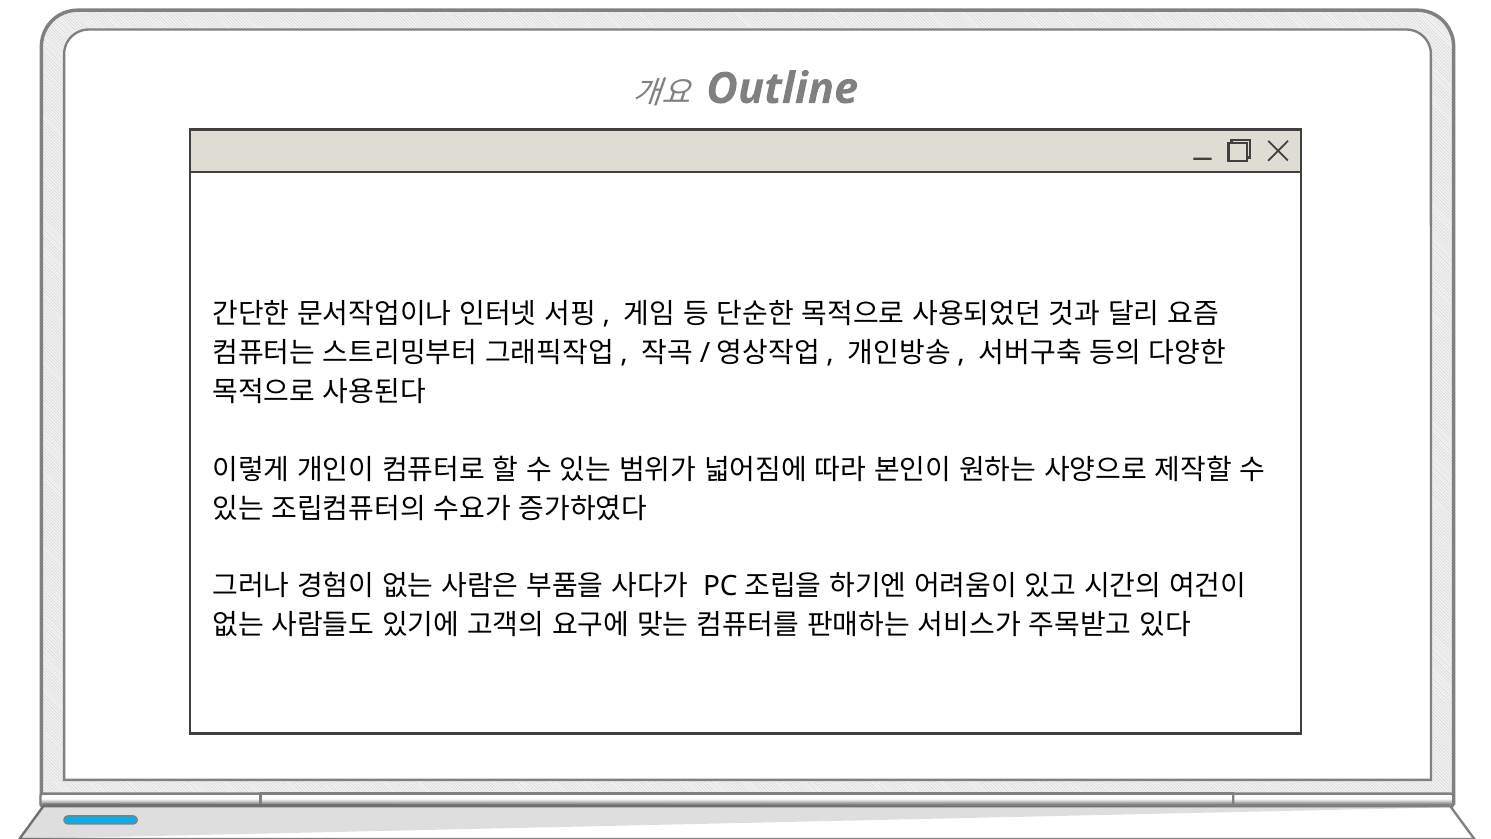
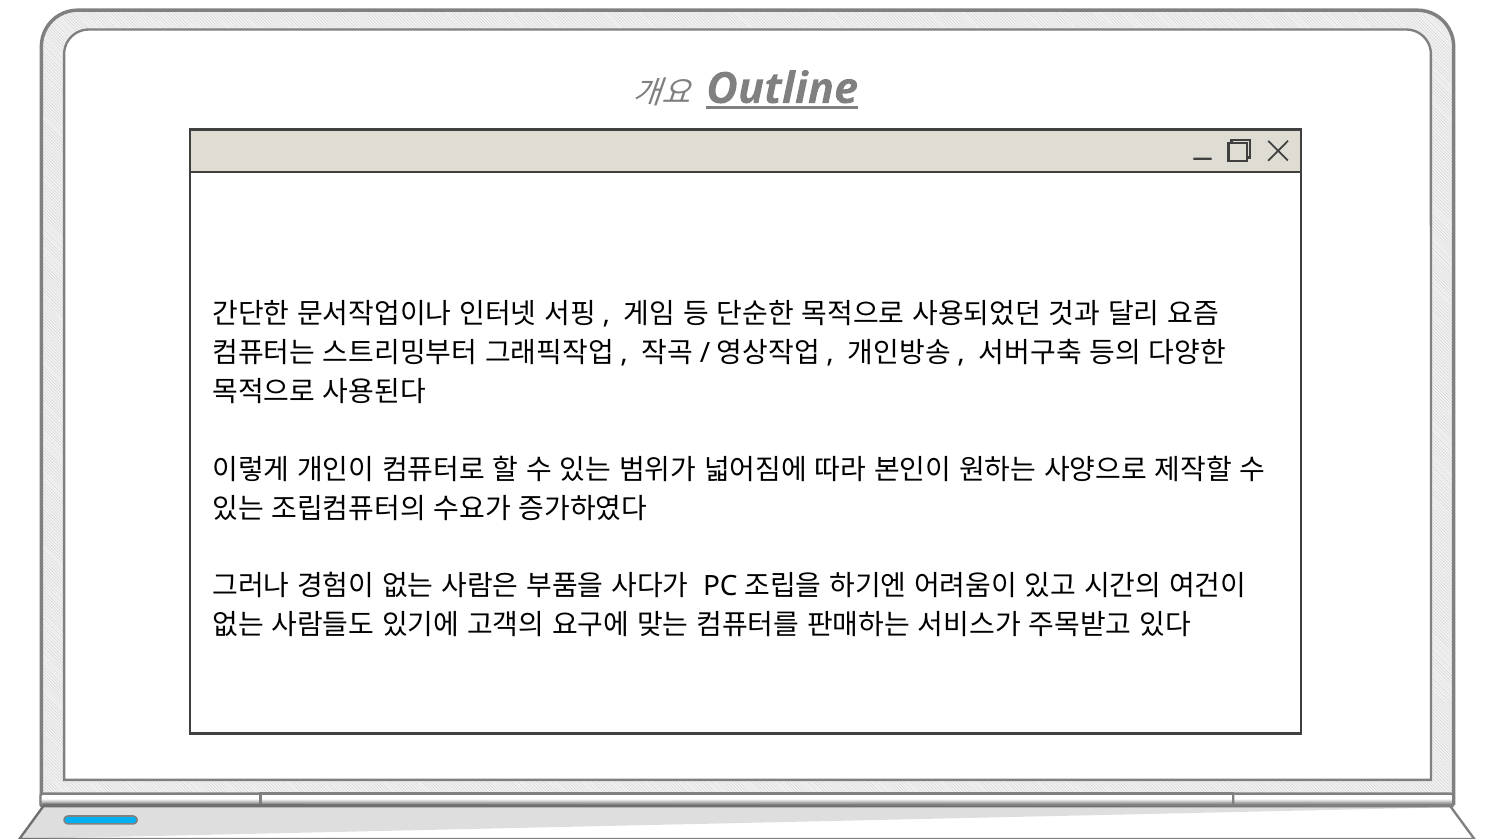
Outline underline: none -> present (782, 89)
